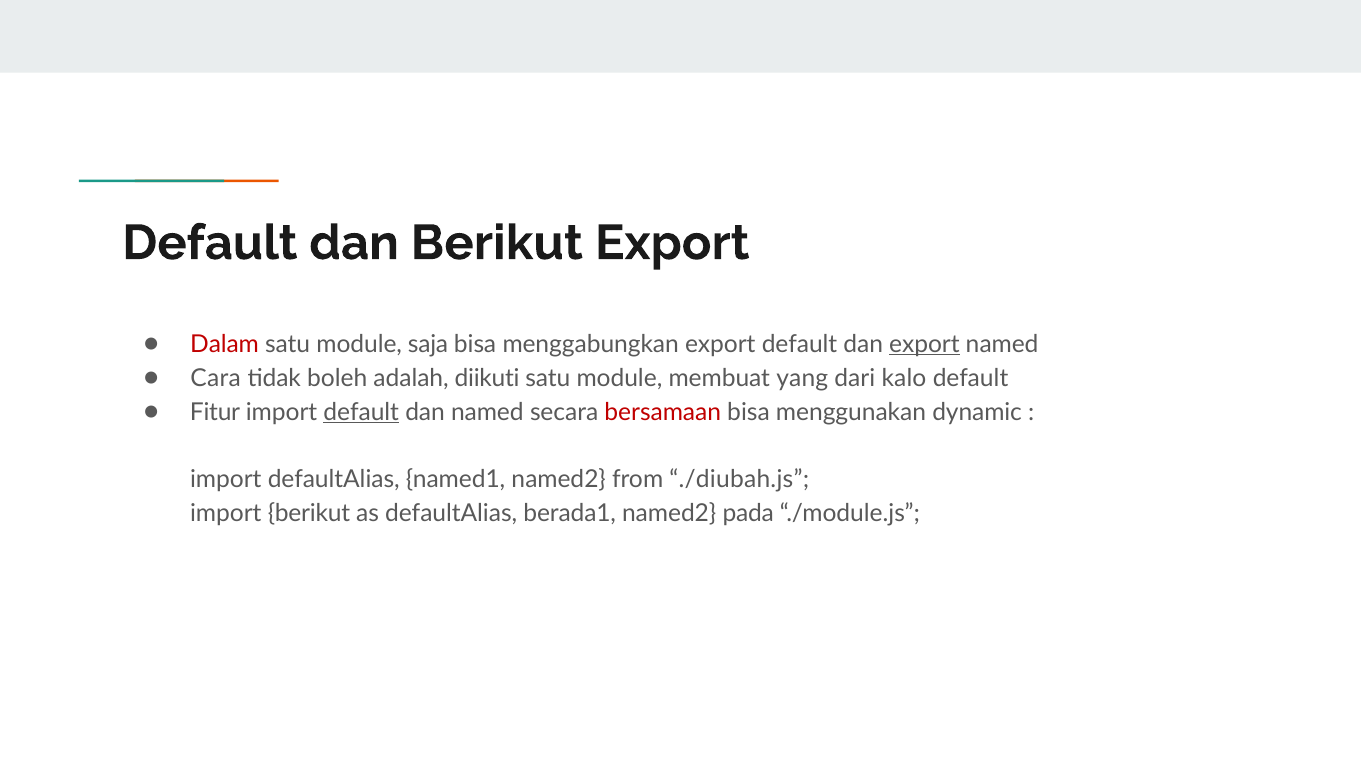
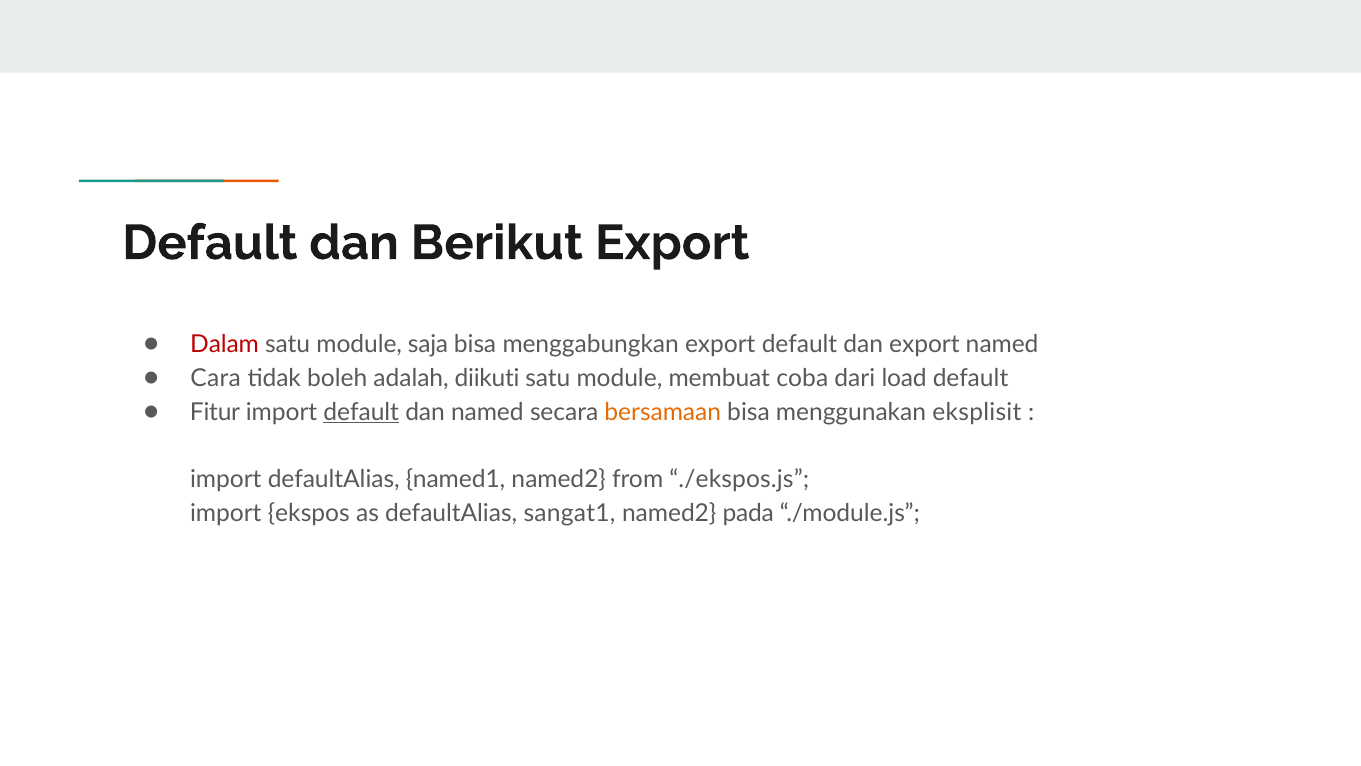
export underline: present -> none (924, 344)
yang: yang -> coba (802, 378)
kalo: kalo -> load (904, 378)
bersamaan colour: red -> orange (663, 412)
dynamic: dynamic -> eksplisit (977, 412)
./diubah.js: ./diubah.js -> ./ekspos.js (739, 480)
import berikut: berikut -> ekspos (309, 514)
berada1: berada1 -> sangat1 (570, 514)
